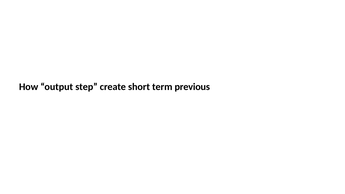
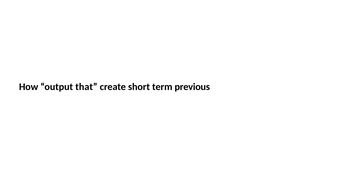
step: step -> that (86, 87)
